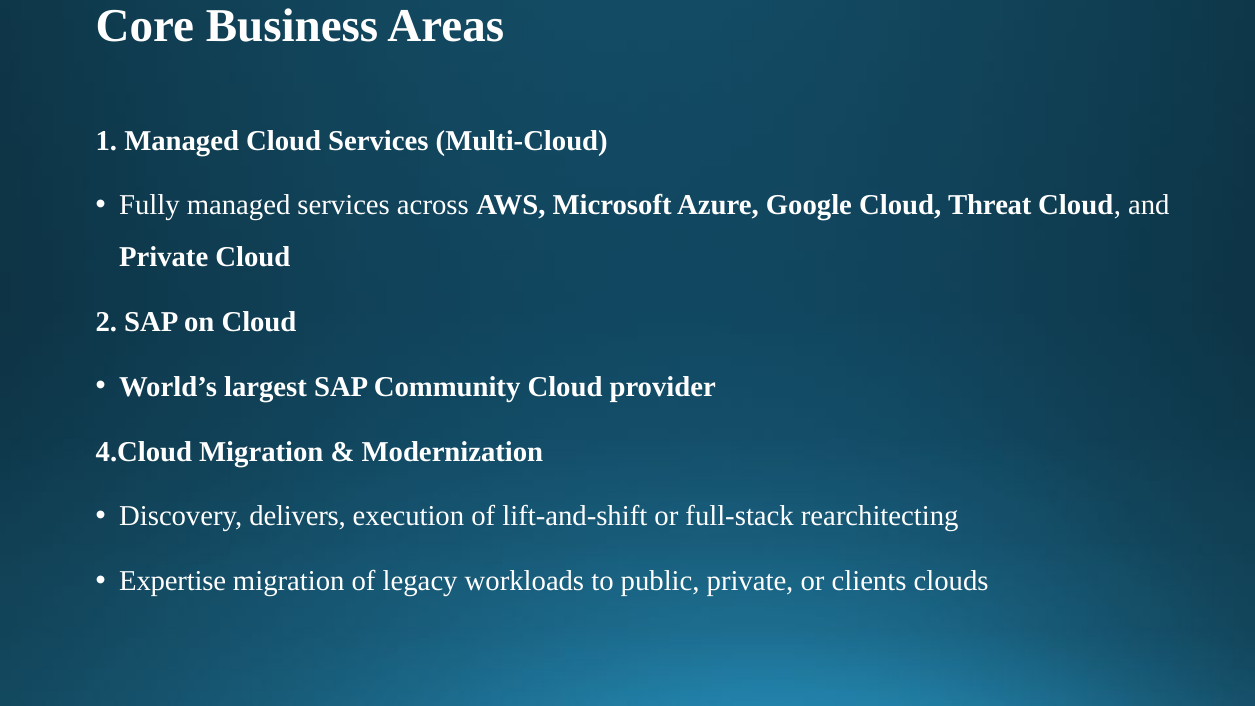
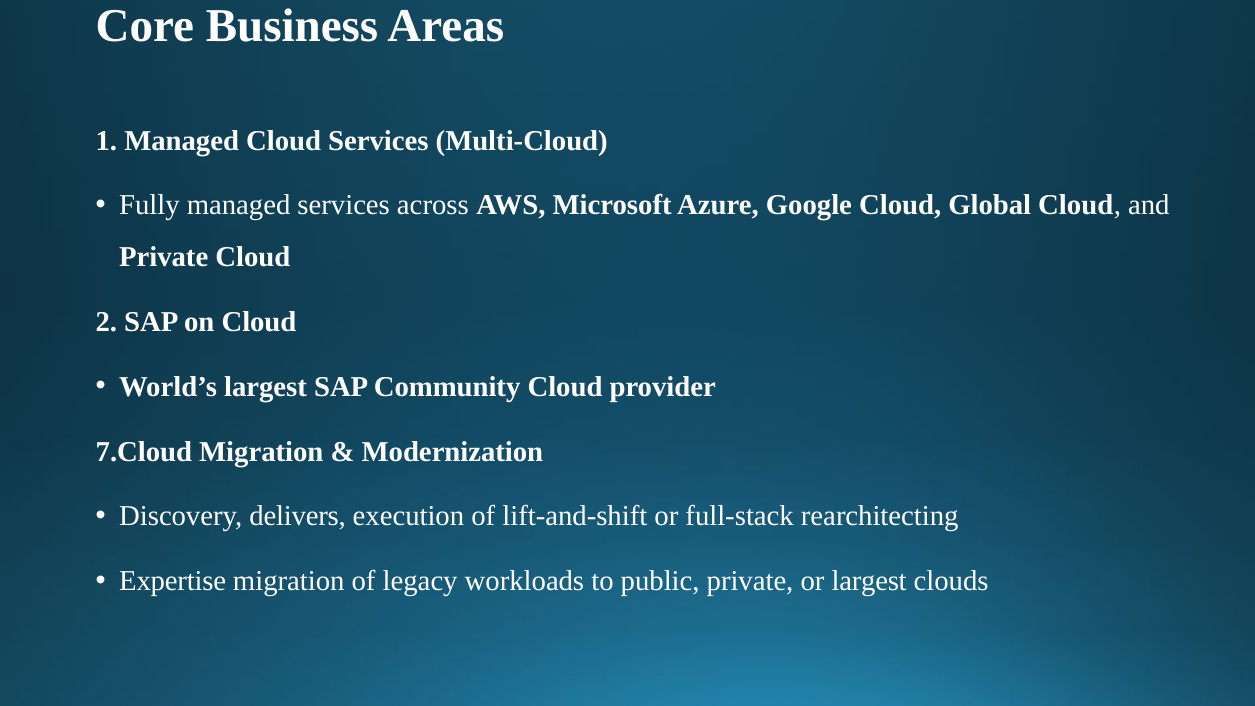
Threat: Threat -> Global (990, 205)
4.Cloud: 4.Cloud -> 7.Cloud (144, 452)
or clients: clients -> largest (869, 581)
